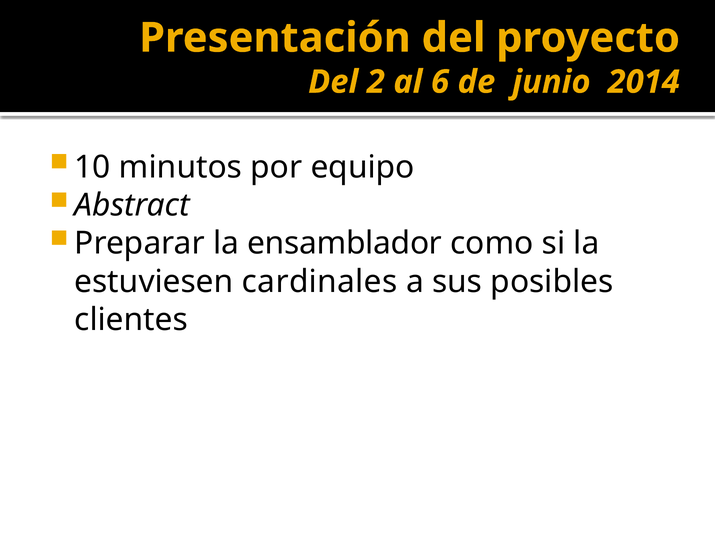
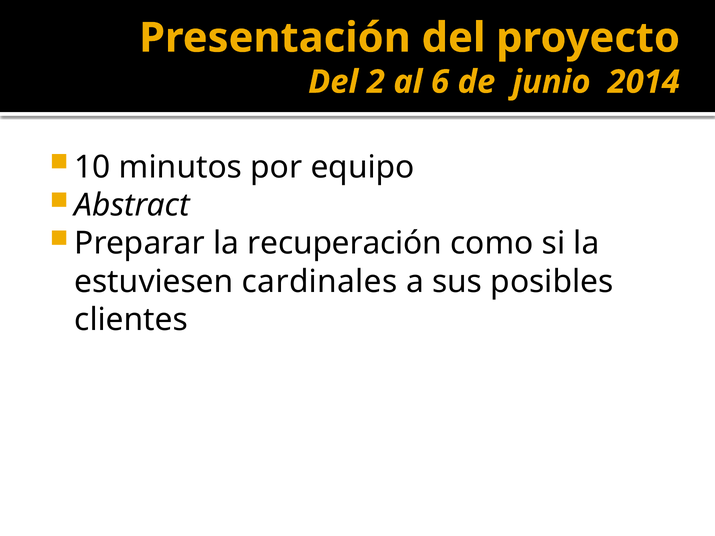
ensamblador: ensamblador -> recuperación (345, 244)
